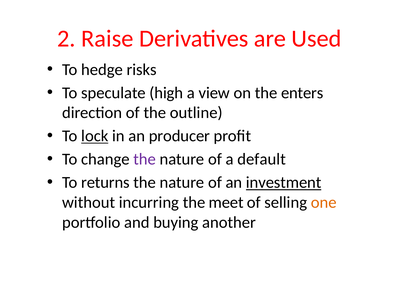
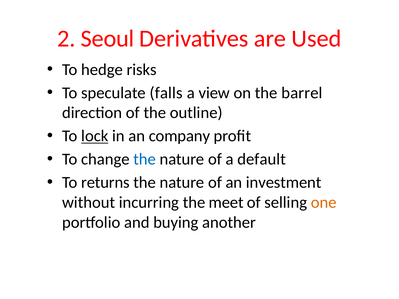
Raise: Raise -> Seoul (107, 39)
high: high -> falls (166, 93)
enters: enters -> barrel (302, 93)
producer: producer -> company (179, 136)
the colour: purple -> blue (145, 159)
investment underline: present -> none (284, 183)
